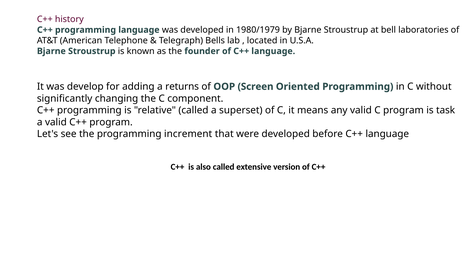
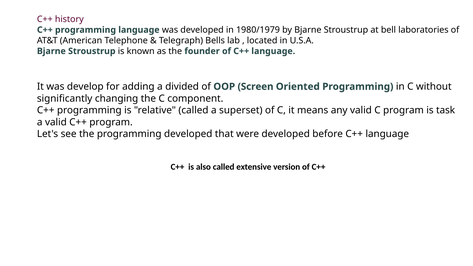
returns: returns -> divided (182, 87)
programming increment: increment -> developed (188, 134)
